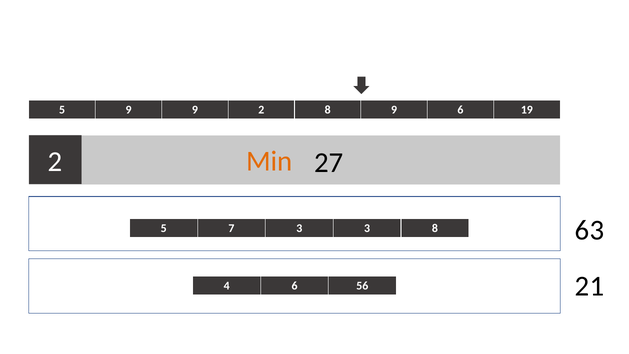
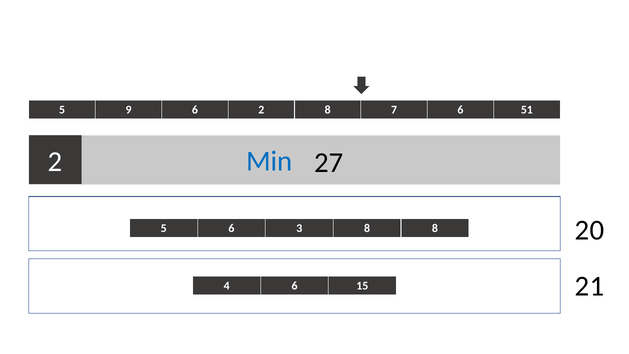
9 9: 9 -> 6 (195, 110)
8 9: 9 -> 7 (394, 110)
19: 19 -> 51 (527, 110)
Min colour: orange -> blue (269, 161)
5 7: 7 -> 6 (231, 228)
3 3: 3 -> 8 (367, 228)
63: 63 -> 20 (590, 230)
56: 56 -> 15 (362, 286)
